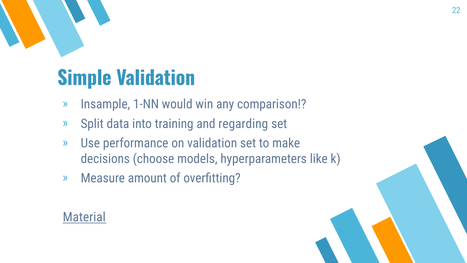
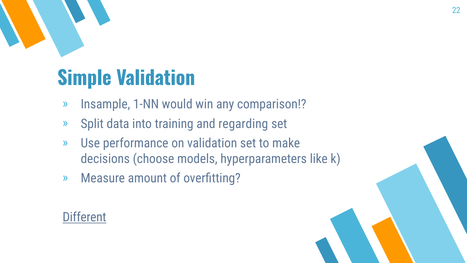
Material: Material -> Different (84, 217)
